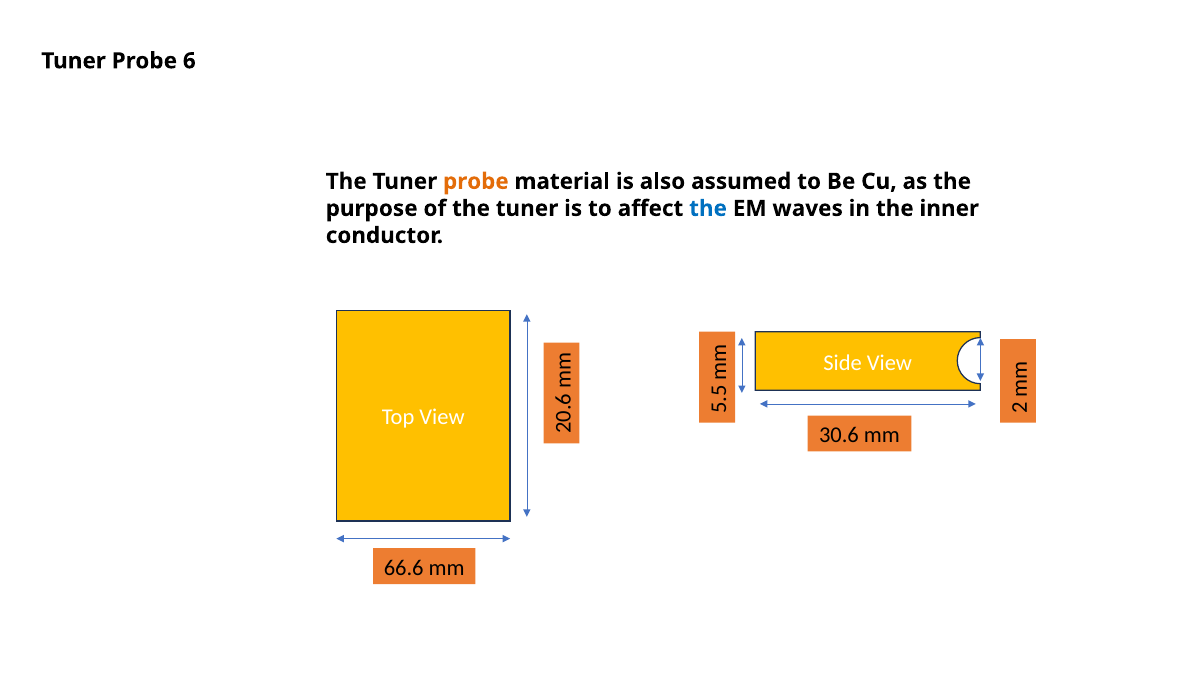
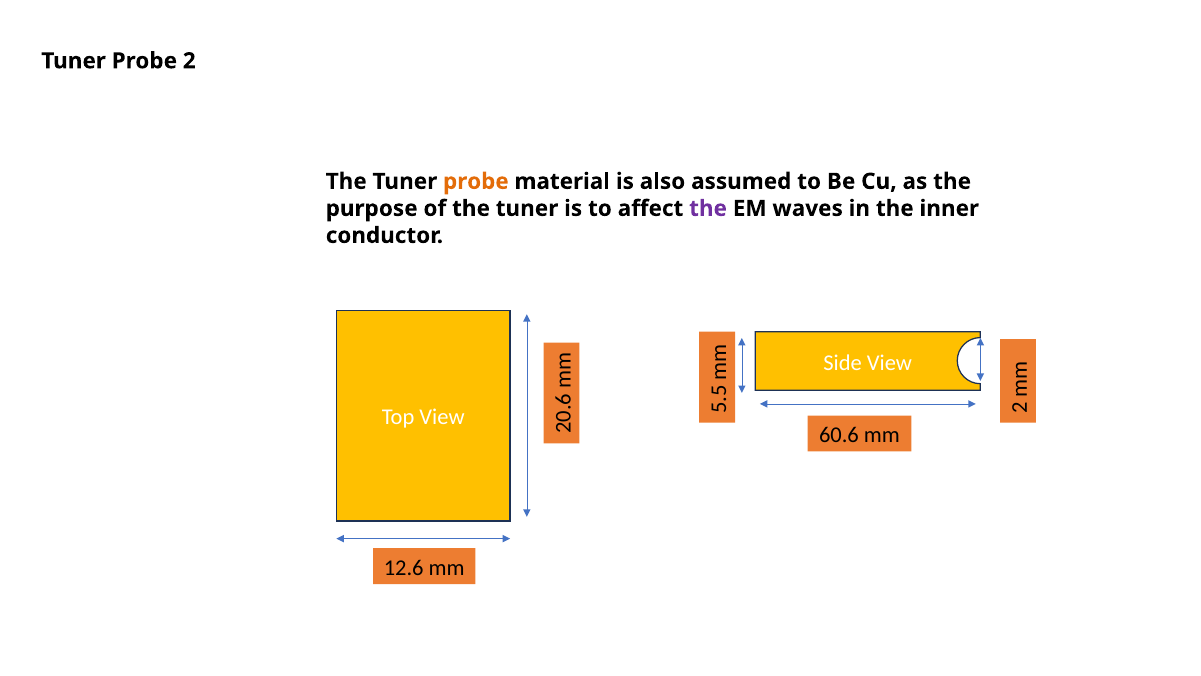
Probe 6: 6 -> 2 (189, 61)
the colour: blue -> purple (708, 208)
30.6: 30.6 -> 60.6 (839, 435)
66.6: 66.6 -> 12.6 (404, 567)
